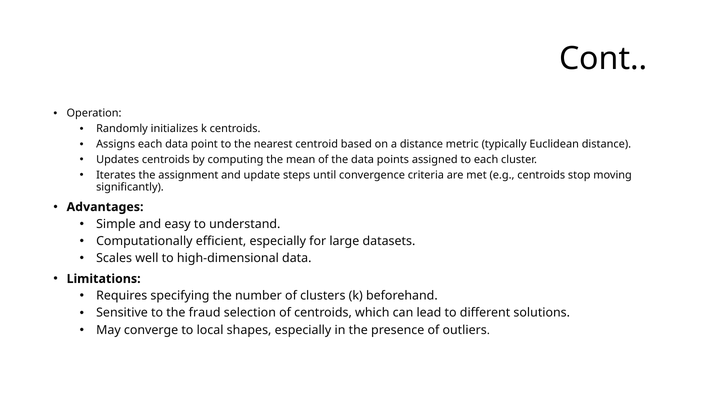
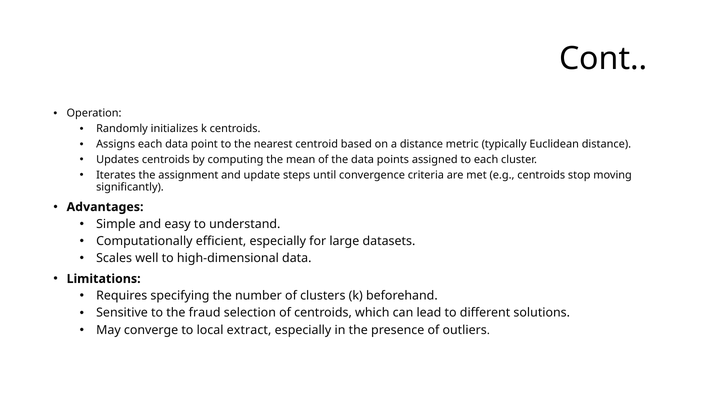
shapes: shapes -> extract (249, 330)
